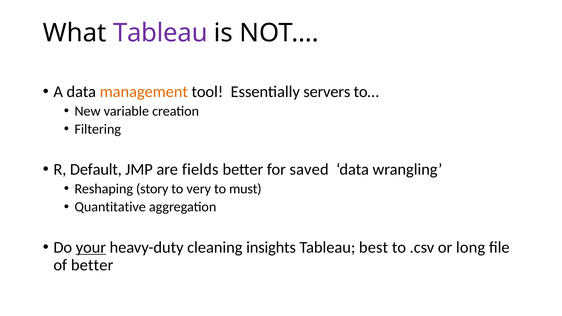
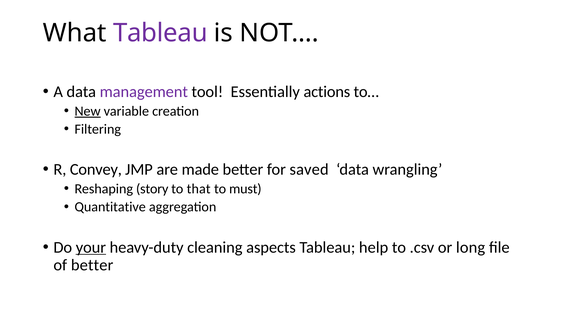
management colour: orange -> purple (144, 92)
servers: servers -> actions (327, 92)
New underline: none -> present (88, 111)
Default: Default -> Convey (96, 170)
fields: fields -> made (200, 170)
very: very -> that (199, 189)
insights: insights -> aspects (271, 247)
best: best -> help (374, 247)
